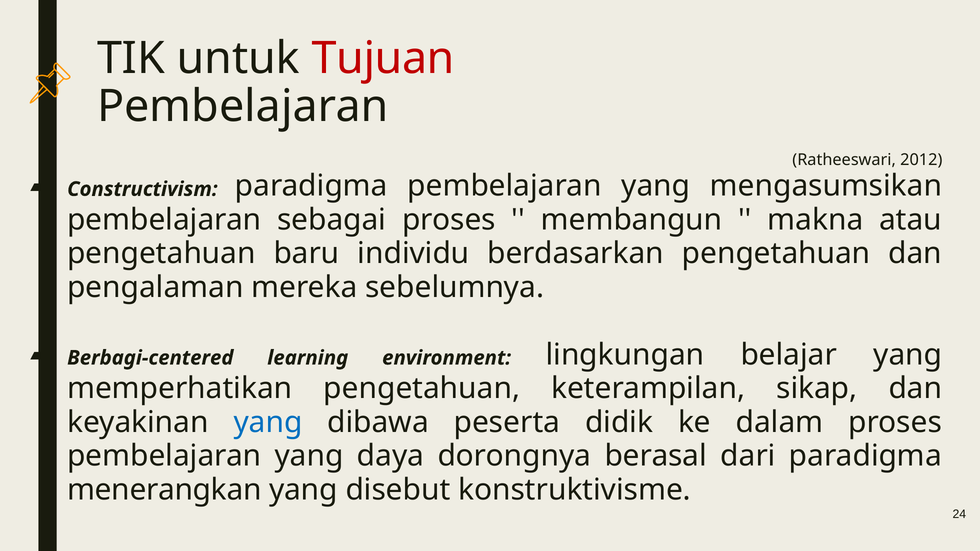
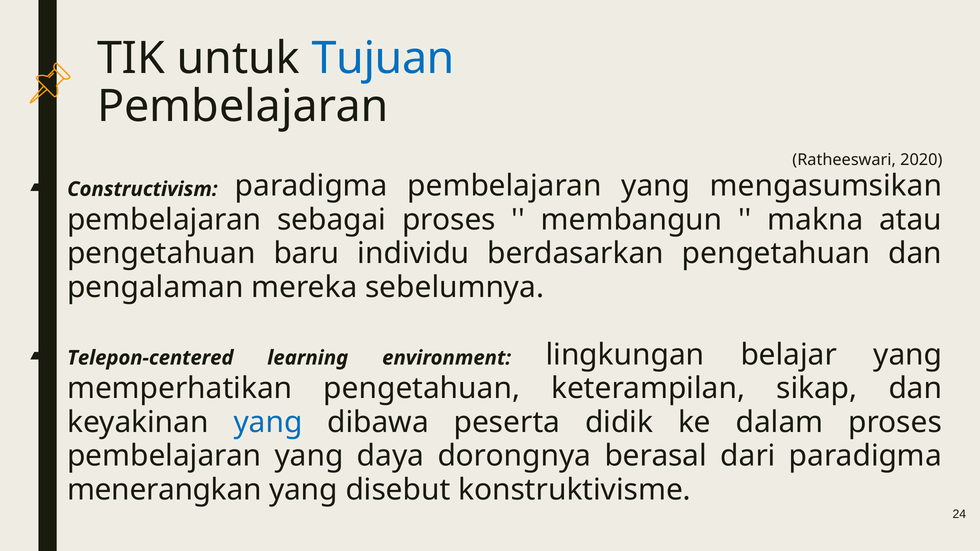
Tujuan colour: red -> blue (383, 59)
2012: 2012 -> 2020 (921, 160)
Berbagi-centered: Berbagi-centered -> Telepon-centered (150, 358)
